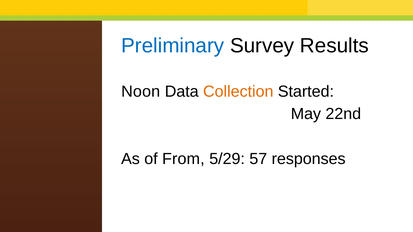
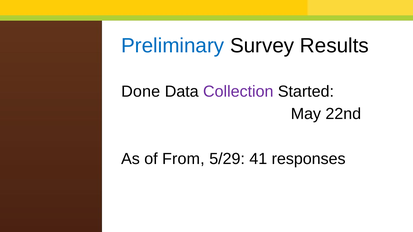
Noon: Noon -> Done (141, 92)
Collection colour: orange -> purple (238, 92)
57: 57 -> 41 (258, 159)
